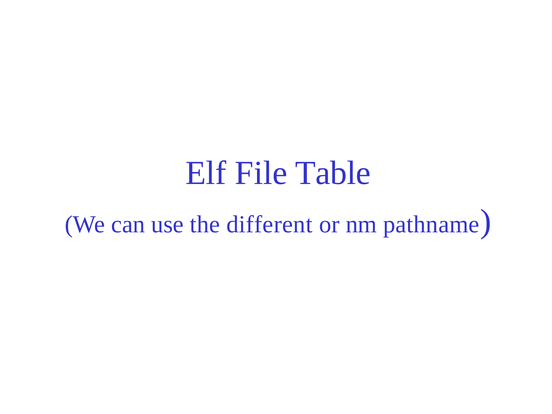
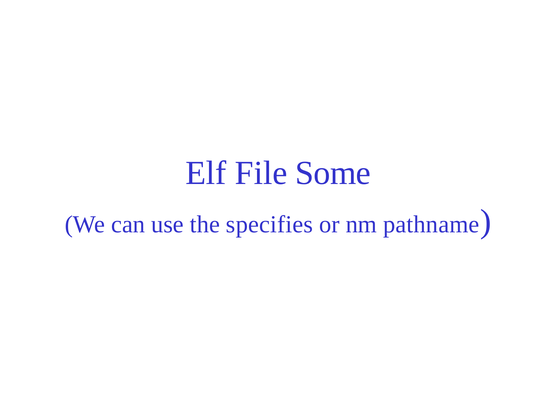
Table: Table -> Some (333, 173)
different: different -> specifies (269, 224)
